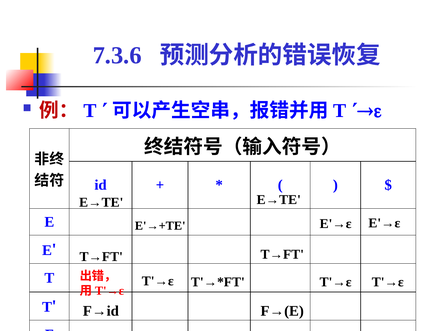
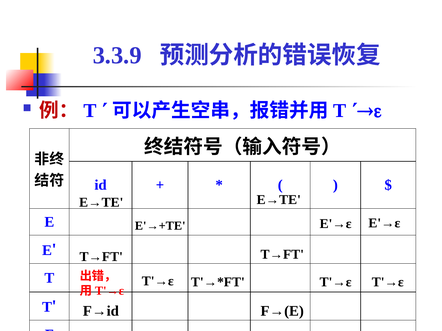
7.3.6: 7.3.6 -> 3.3.9 (117, 55)
